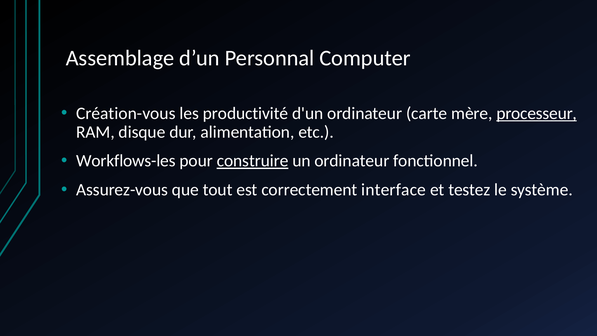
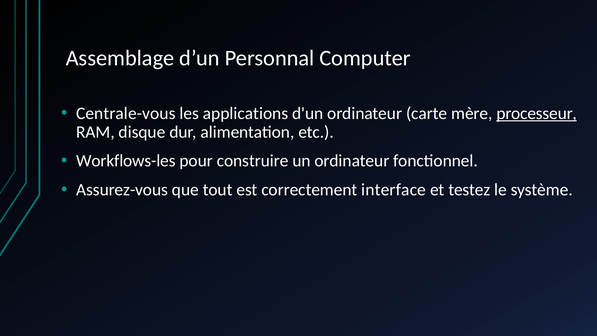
Création-vous: Création-vous -> Centrale-vous (126, 113)
productivité: productivité -> applications (246, 113)
construire underline: present -> none (253, 161)
